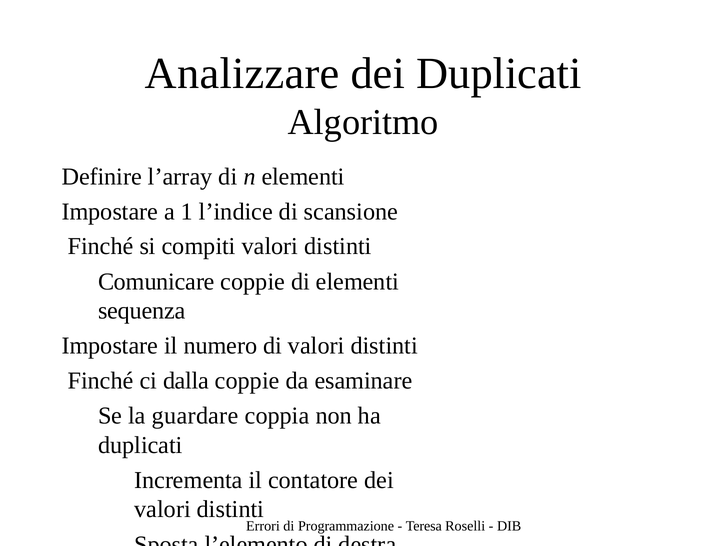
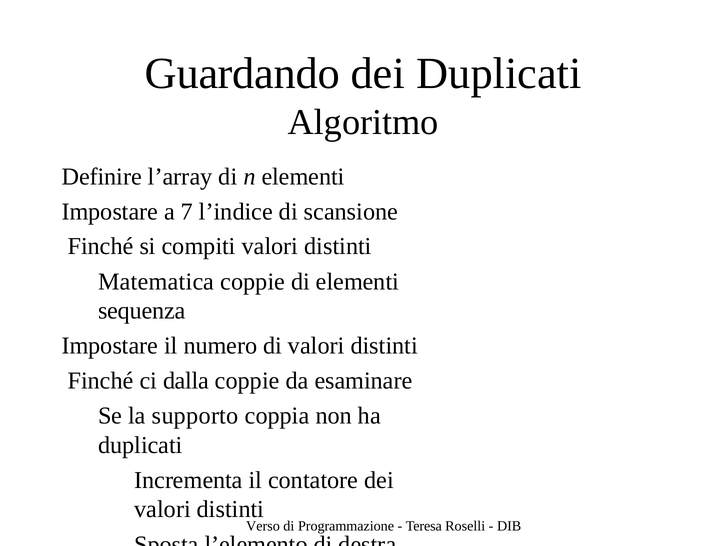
Analizzare: Analizzare -> Guardando (242, 74)
1: 1 -> 7 (187, 211)
Comunicare: Comunicare -> Matematica (156, 281)
guardare: guardare -> supporto (195, 415)
Errori: Errori -> Verso (263, 526)
